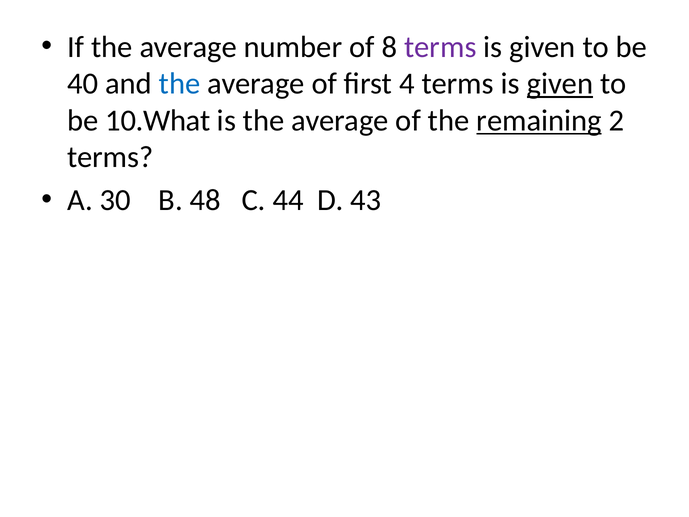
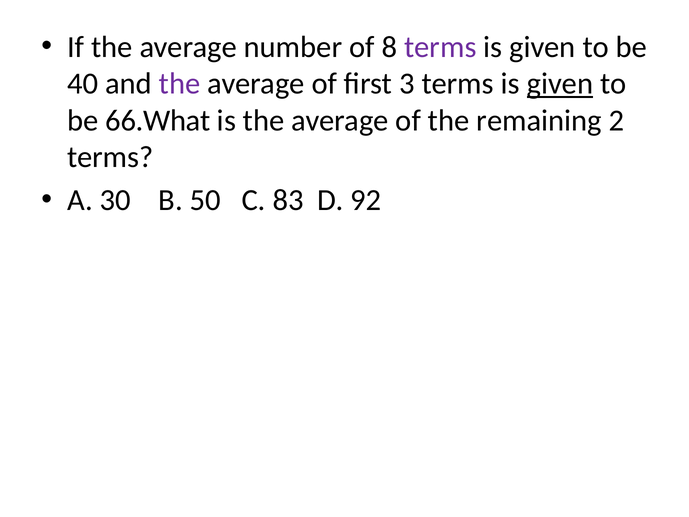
the colour: blue -> purple (180, 84)
4: 4 -> 3 (407, 84)
10.What: 10.What -> 66.What (158, 120)
remaining underline: present -> none (539, 120)
48: 48 -> 50 (205, 200)
44: 44 -> 83 (288, 200)
43: 43 -> 92 (366, 200)
